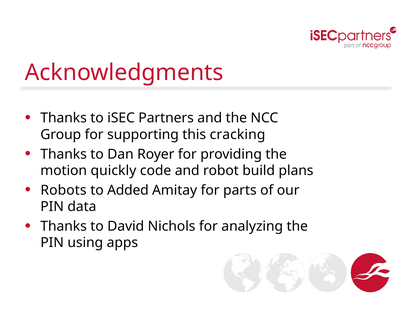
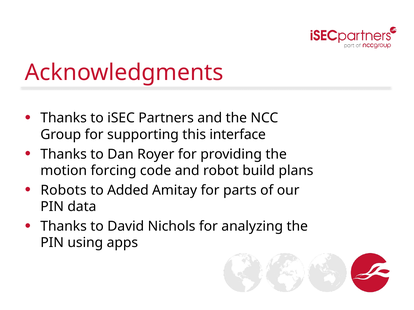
cracking: cracking -> interface (238, 135)
quickly: quickly -> forcing (114, 171)
